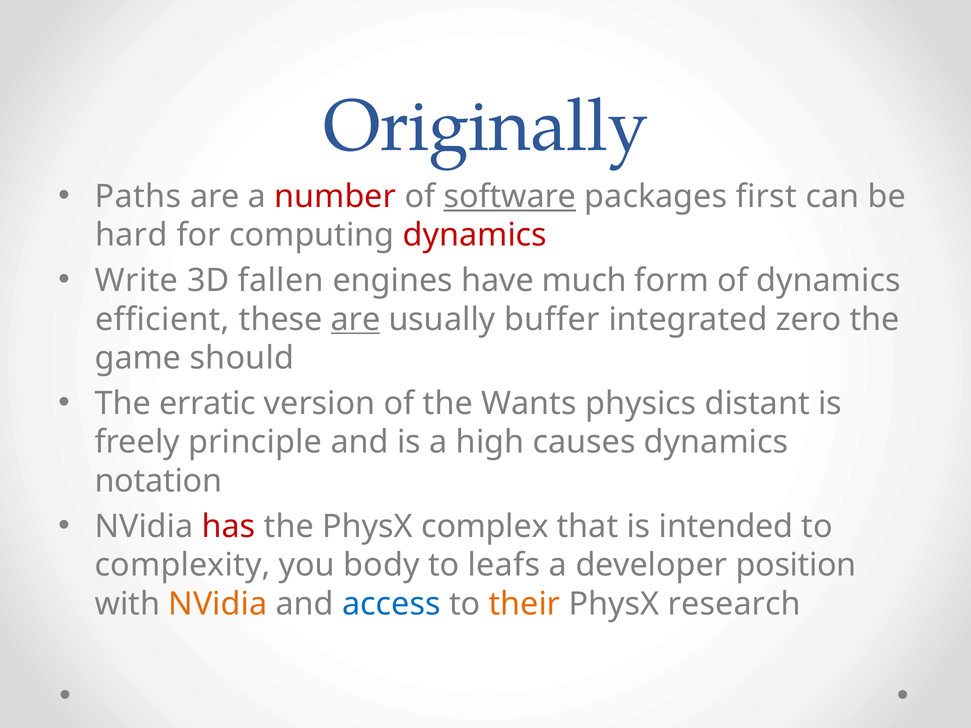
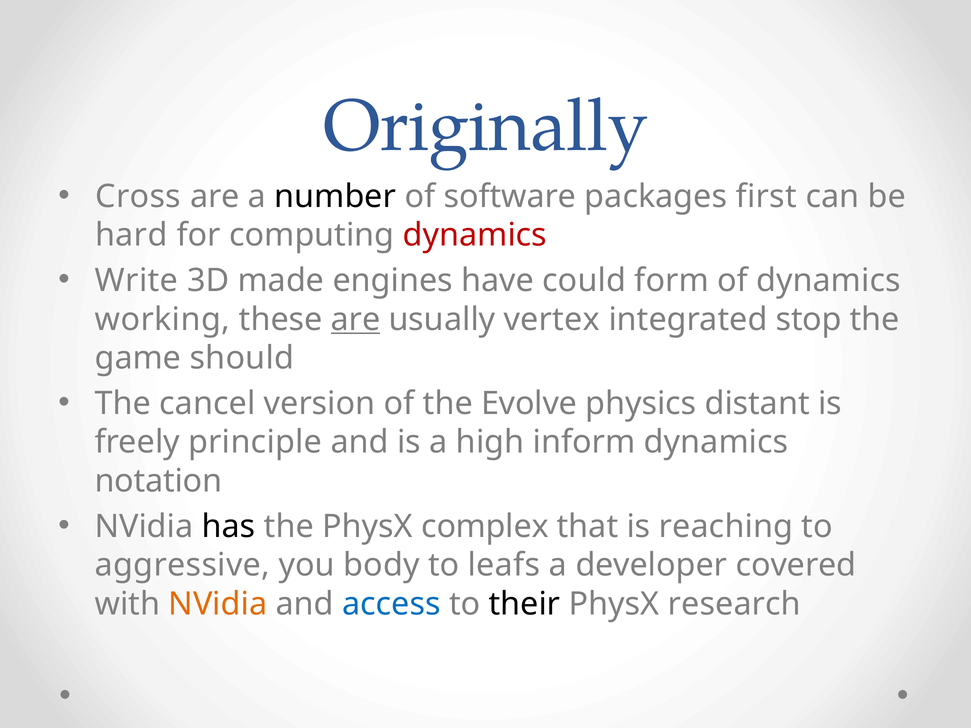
Paths: Paths -> Cross (138, 196)
number colour: red -> black (335, 196)
software underline: present -> none (510, 196)
fallen: fallen -> made (281, 281)
much: much -> could (584, 281)
efficient: efficient -> working (162, 319)
buffer: buffer -> vertex (552, 319)
zero: zero -> stop (809, 319)
erratic: erratic -> cancel (207, 404)
Wants: Wants -> Evolve (529, 404)
causes: causes -> inform (584, 442)
has colour: red -> black (229, 527)
intended: intended -> reaching (726, 527)
complexity: complexity -> aggressive (182, 565)
position: position -> covered (796, 565)
their colour: orange -> black (525, 604)
